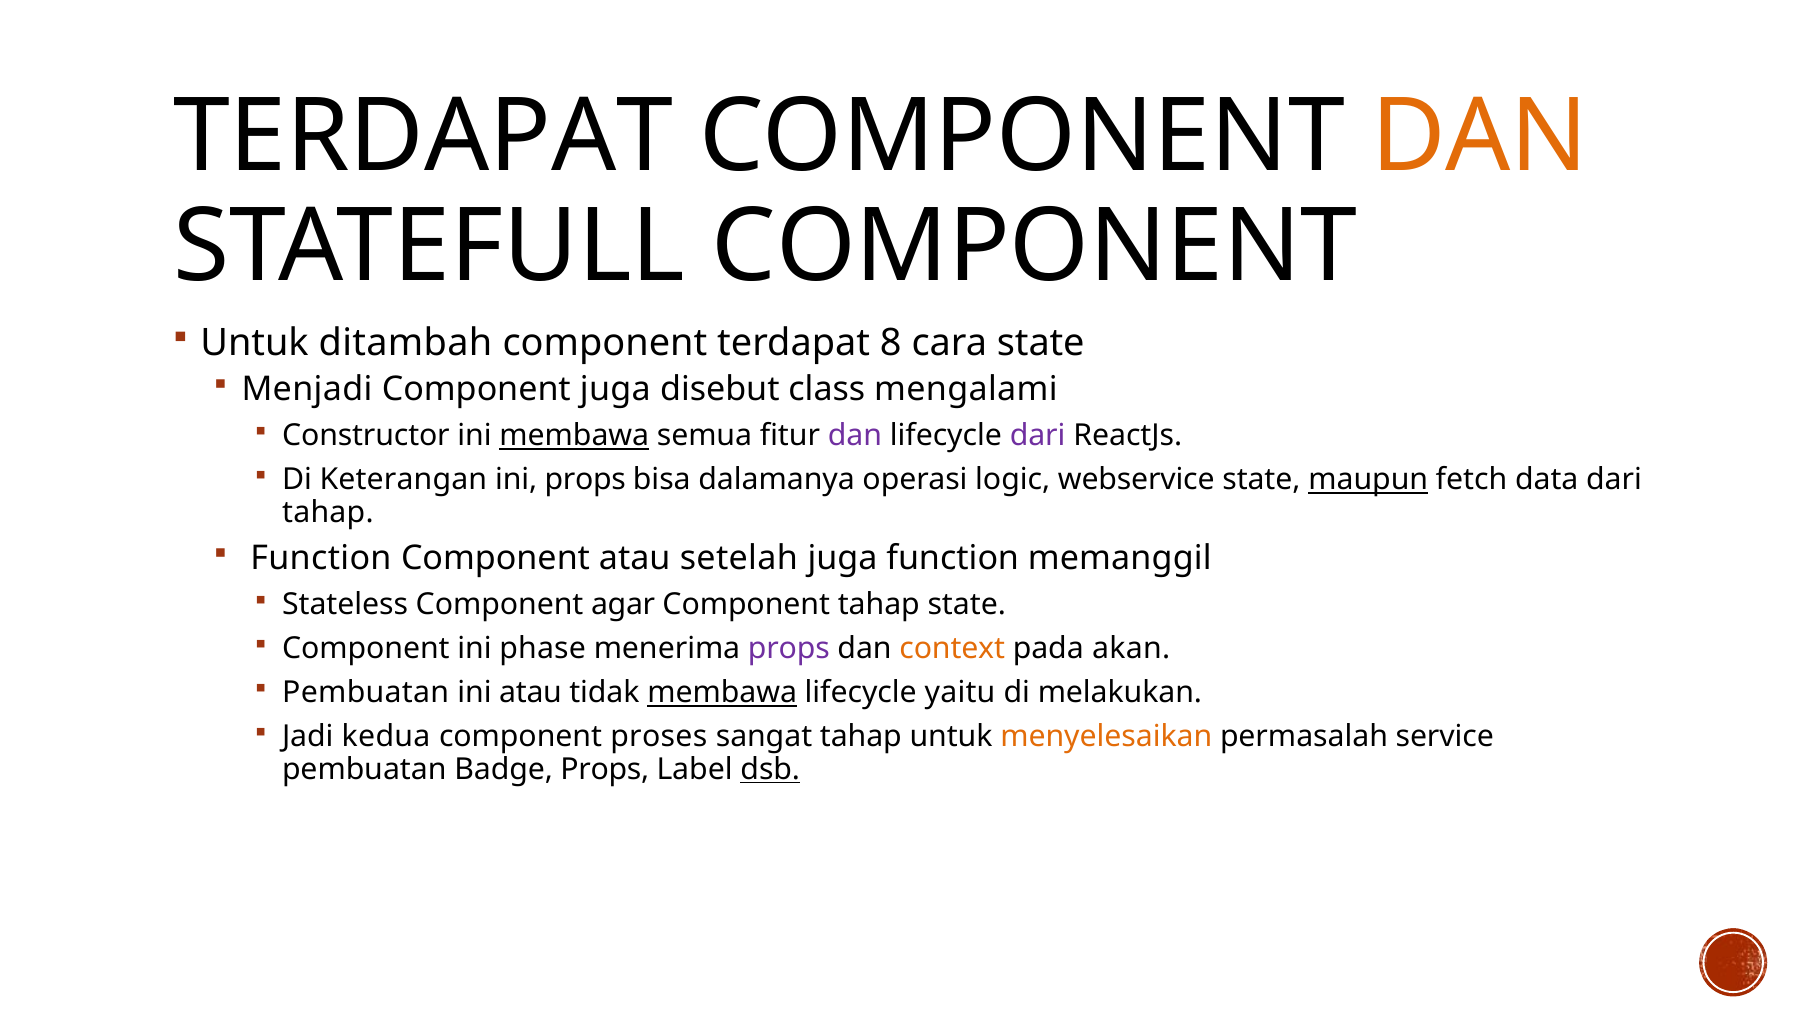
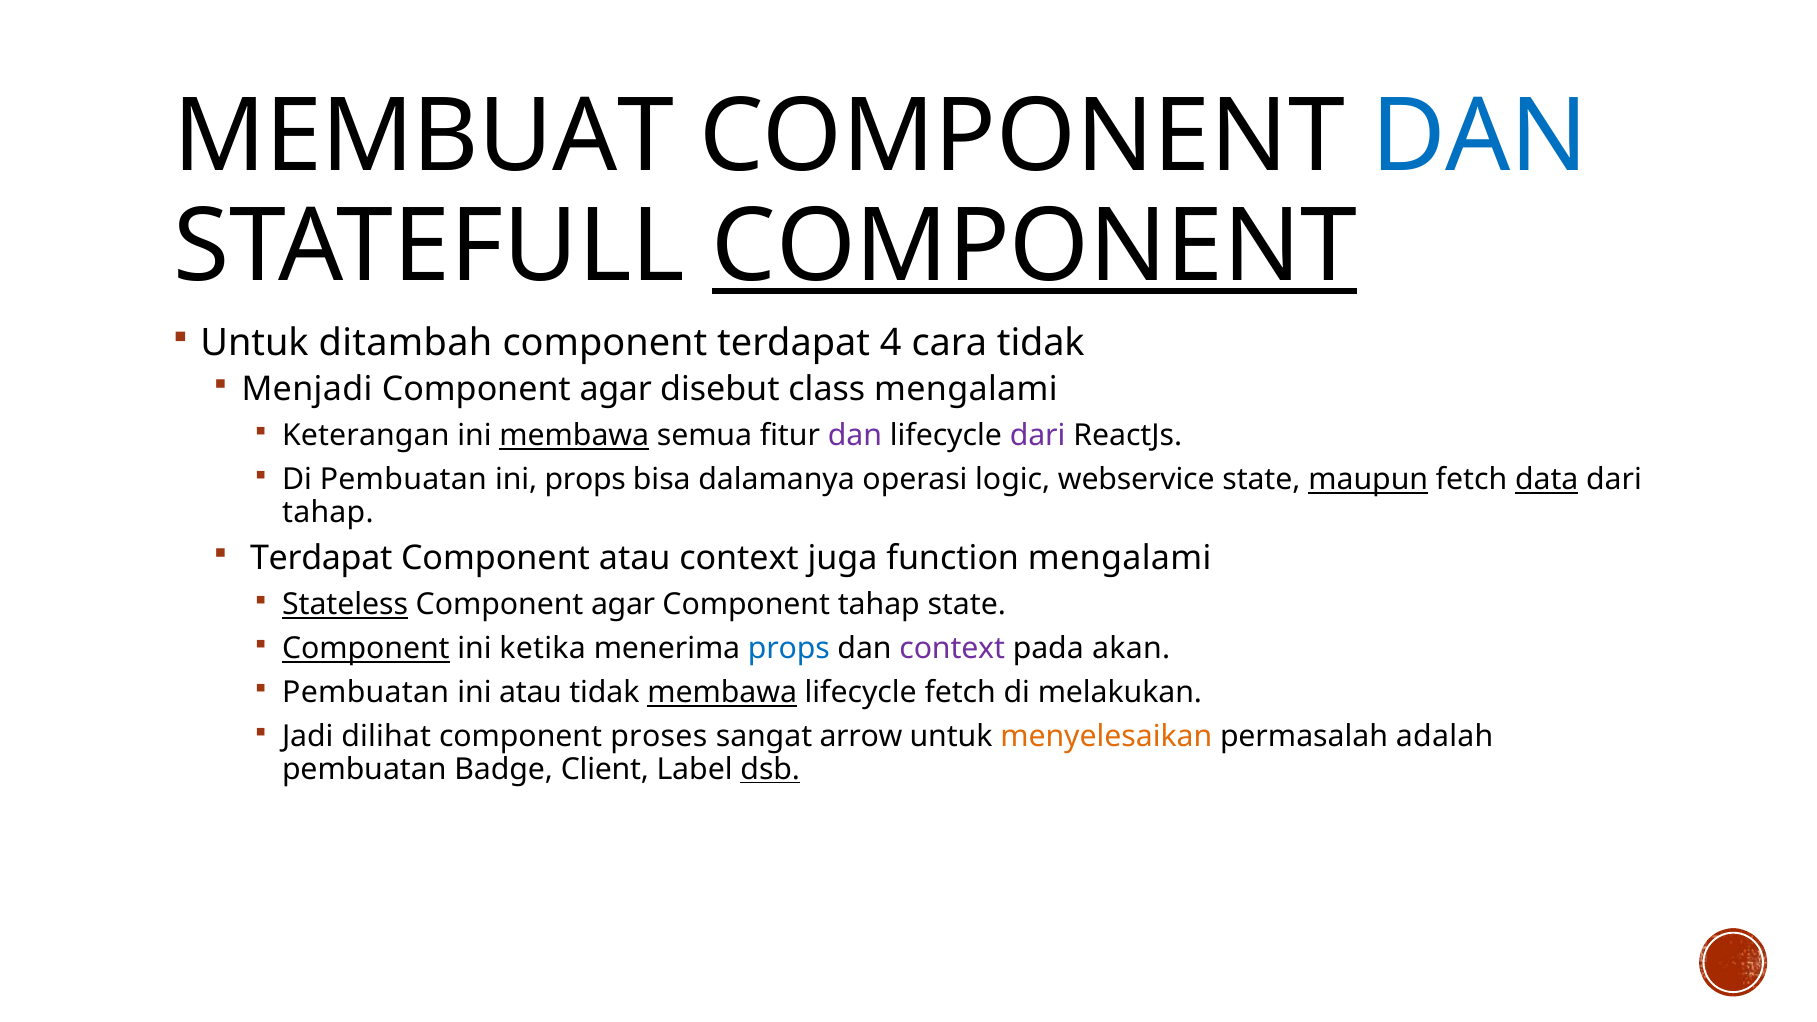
TERDAPAT: TERDAPAT -> MEMBUAT (424, 136)
DAN colour: orange -> blue (1480, 136)
COMPONENT underline: none -> present (1035, 247)
8: 8 -> 4 (891, 343)
cara state: state -> tidak (1041, 343)
juga: juga -> agar (616, 390)
Constructor: Constructor -> Keterangan (366, 436)
Di Keterangan: Keterangan -> Pembuatan (403, 480)
data underline: none -> present (1547, 480)
Function: Function -> Terdapat (321, 559)
atau setelah: setelah -> context (739, 559)
function memanggil: memanggil -> mengalami (1120, 559)
Stateless underline: none -> present (345, 605)
Component underline: none -> present (366, 649)
phase: phase -> ketika (543, 649)
props colour: purple -> blue (789, 649)
context colour: orange -> purple (952, 649)
lifecycle yaitu: yaitu -> fetch (960, 693)
kedua: kedua -> dilihat (386, 737)
sangat tahap: tahap -> arrow (861, 737)
service: service -> adalah (1445, 737)
Badge Props: Props -> Client (605, 770)
